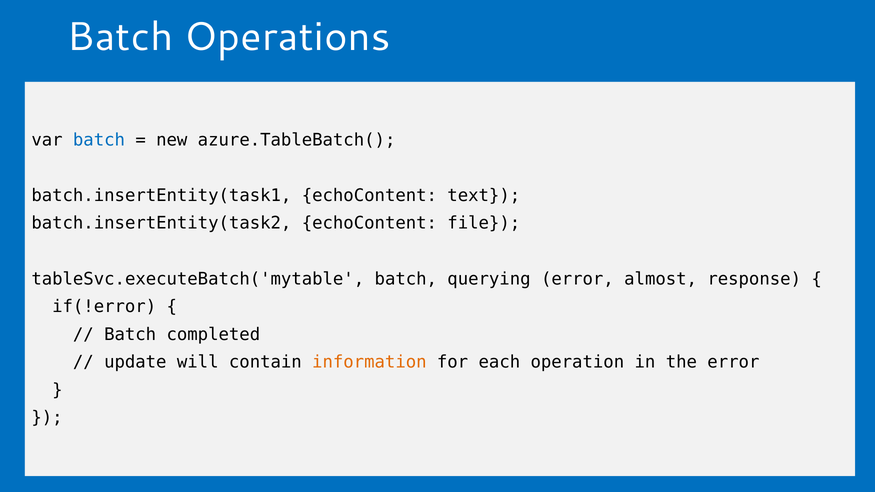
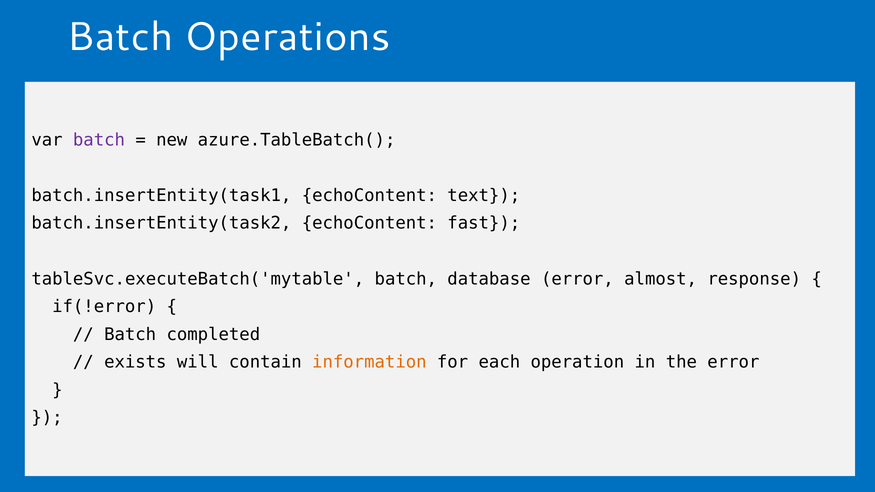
batch colour: blue -> purple (99, 140)
file: file -> fast (484, 223)
querying: querying -> database (489, 279)
update: update -> exists (135, 362)
